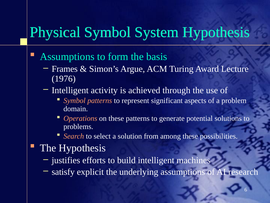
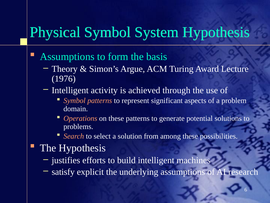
Frames: Frames -> Theory (65, 69)
